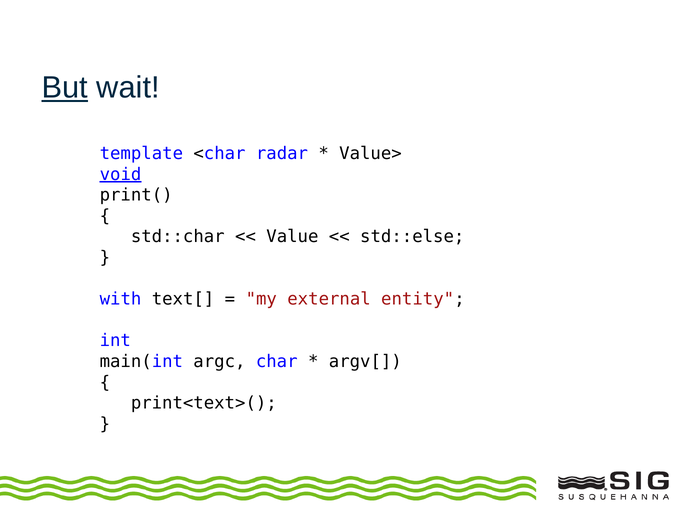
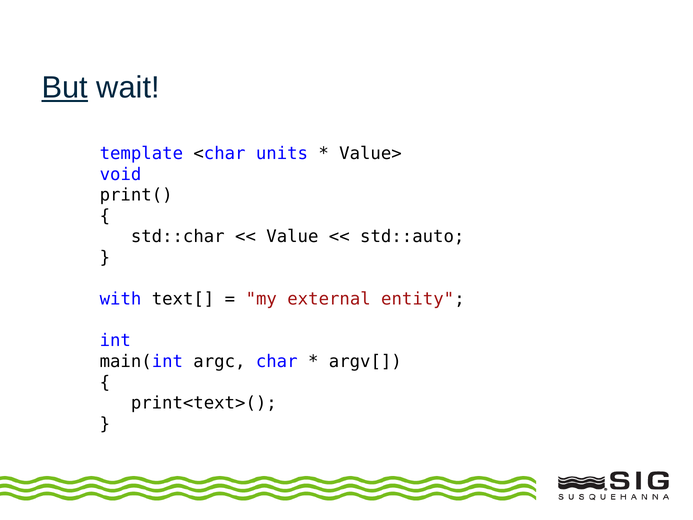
radar: radar -> units (282, 153)
void underline: present -> none (121, 174)
std::else: std::else -> std::auto (412, 237)
